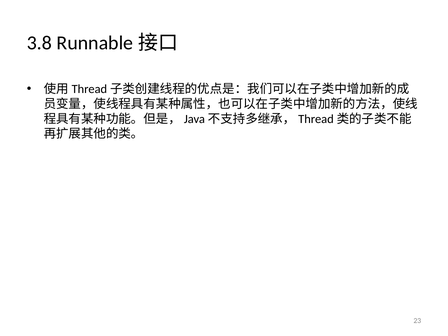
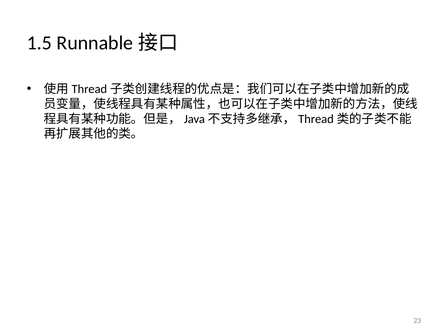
3.8: 3.8 -> 1.5 (39, 43)
